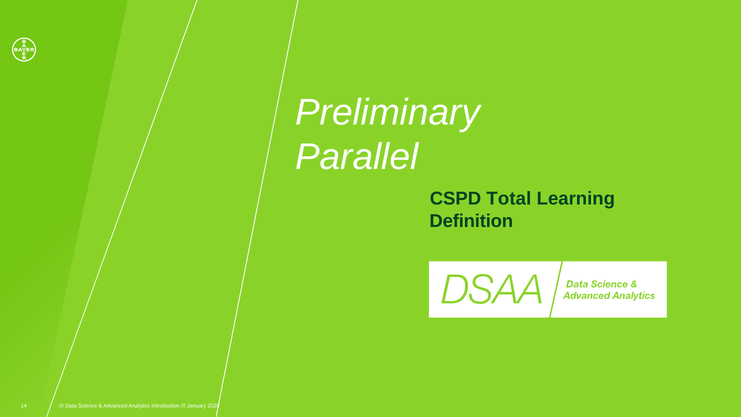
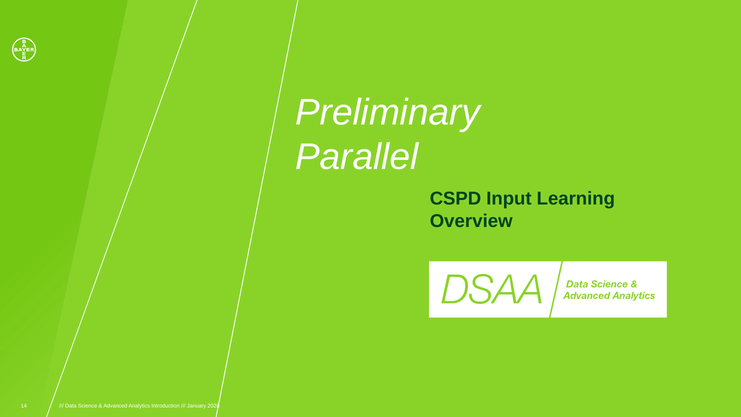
Total: Total -> Input (509, 199)
Definition: Definition -> Overview (471, 221)
